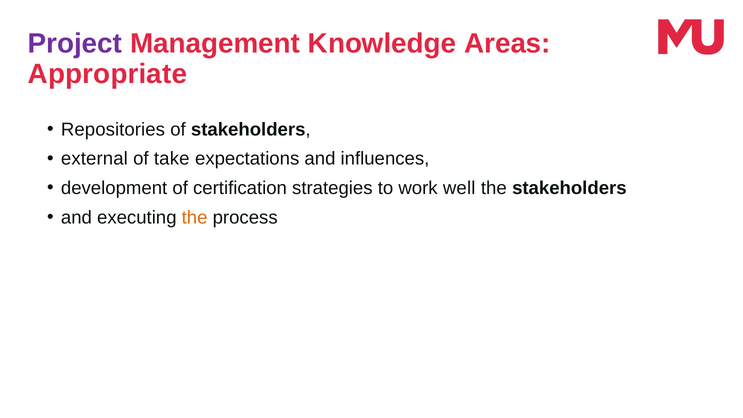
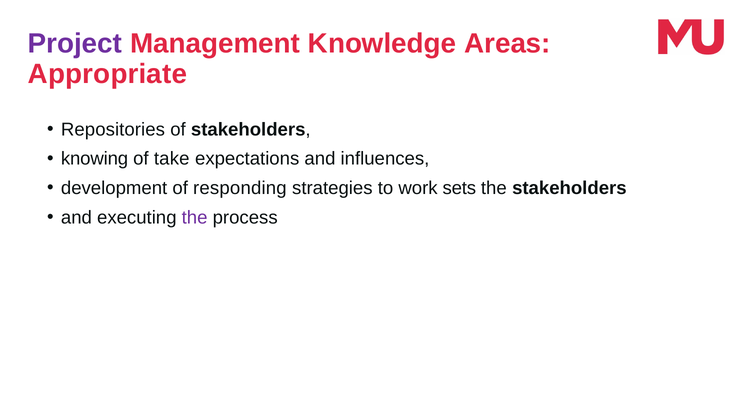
external: external -> knowing (95, 159)
certification: certification -> responding (240, 188)
well: well -> sets (459, 188)
the colour: orange -> purple (195, 217)
